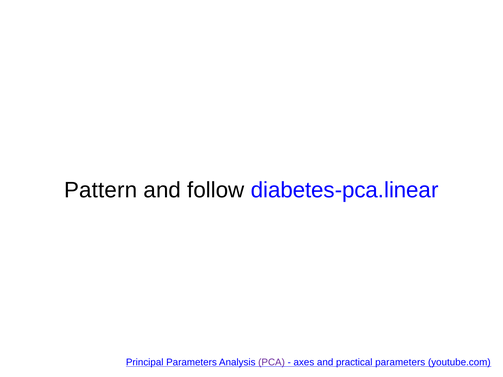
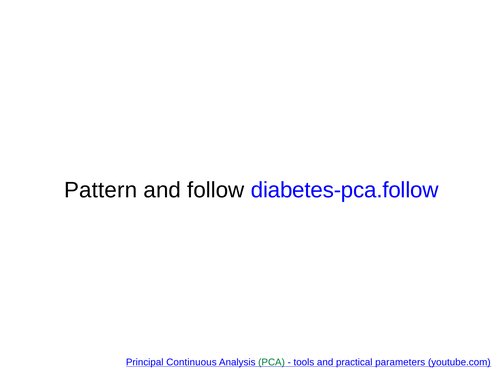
diabetes-pca.linear: diabetes-pca.linear -> diabetes-pca.follow (345, 190)
Principal Parameters: Parameters -> Continuous (191, 362)
PCA colour: purple -> green (272, 362)
axes: axes -> tools (304, 362)
